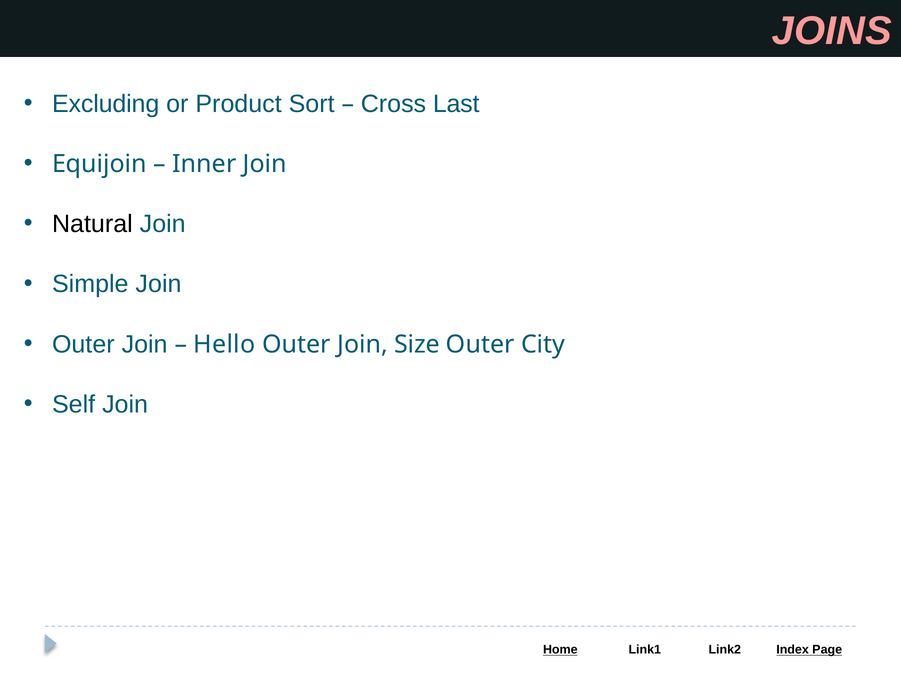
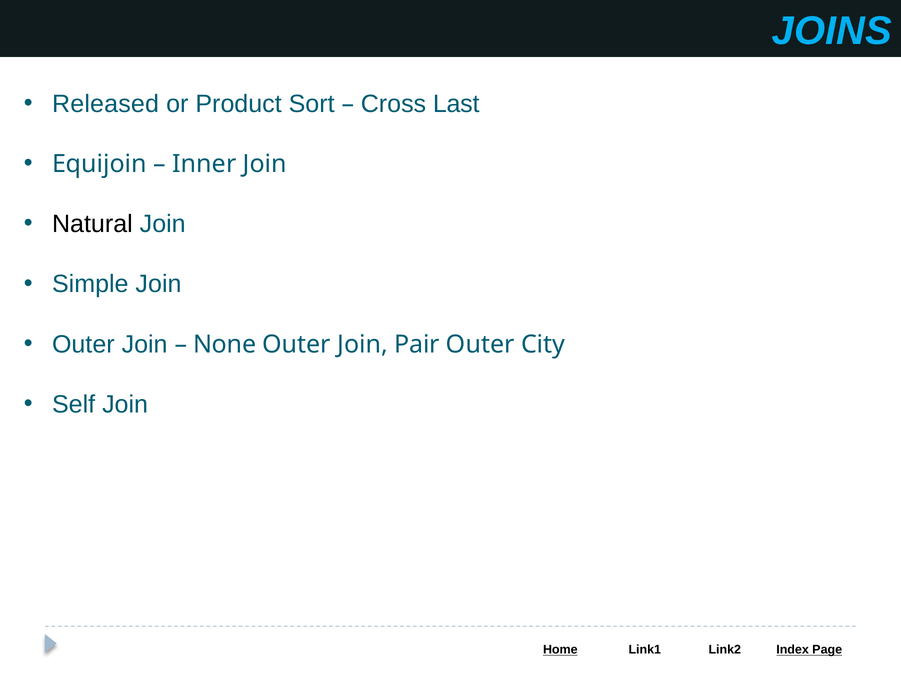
JOINS colour: pink -> light blue (832, 31)
Excluding: Excluding -> Released (106, 104)
Hello: Hello -> None (225, 344)
Size: Size -> Pair (417, 344)
